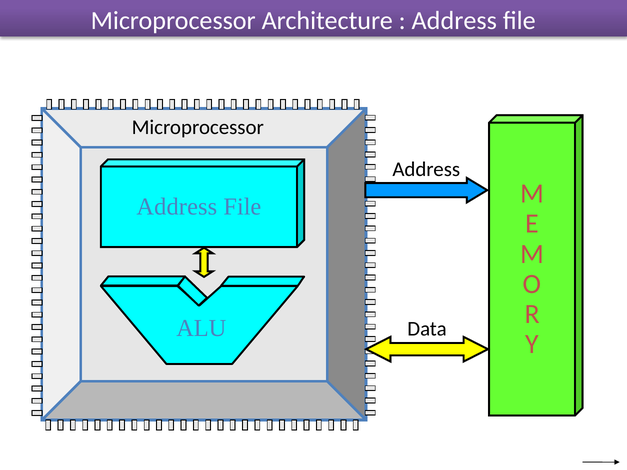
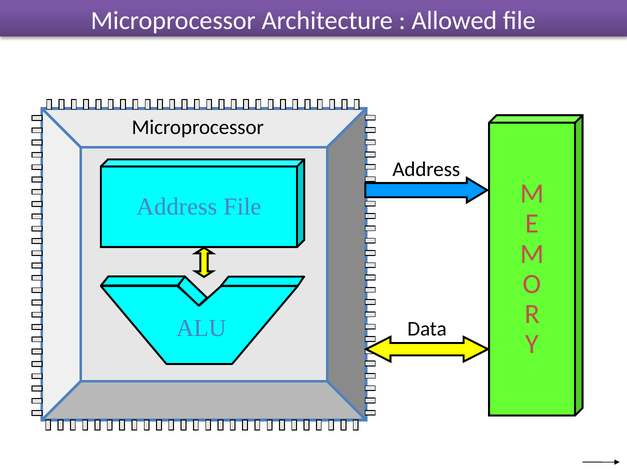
Address: Address -> Allowed (454, 21)
